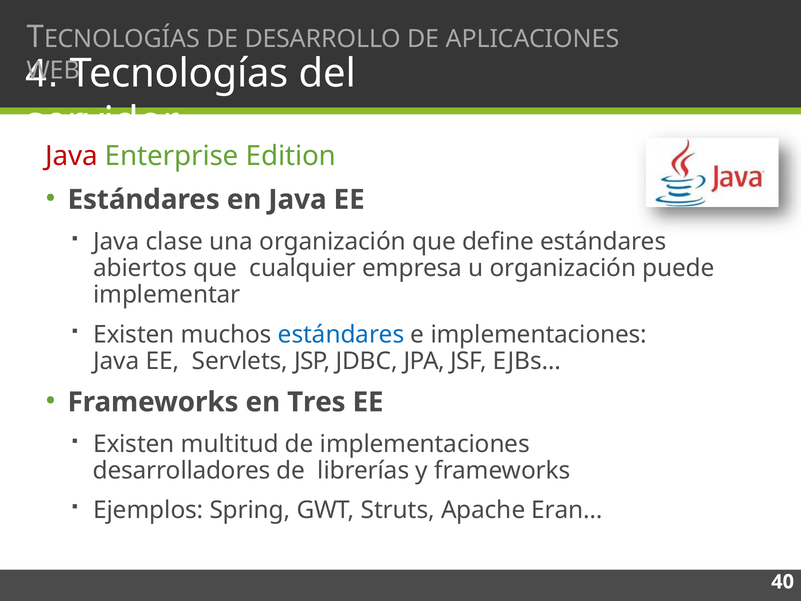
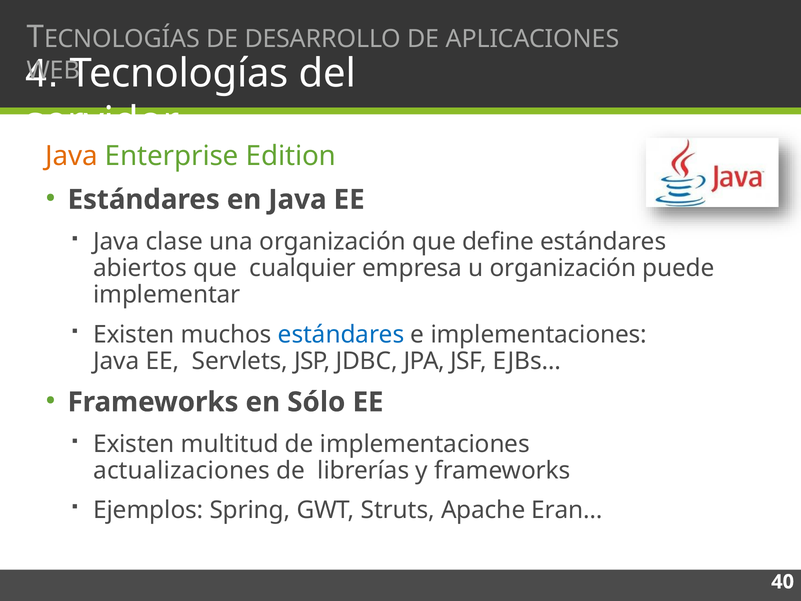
Java colour: red -> orange (71, 156)
Tres: Tres -> Sólo (316, 402)
desarrolladores: desarrolladores -> actualizaciones (182, 471)
